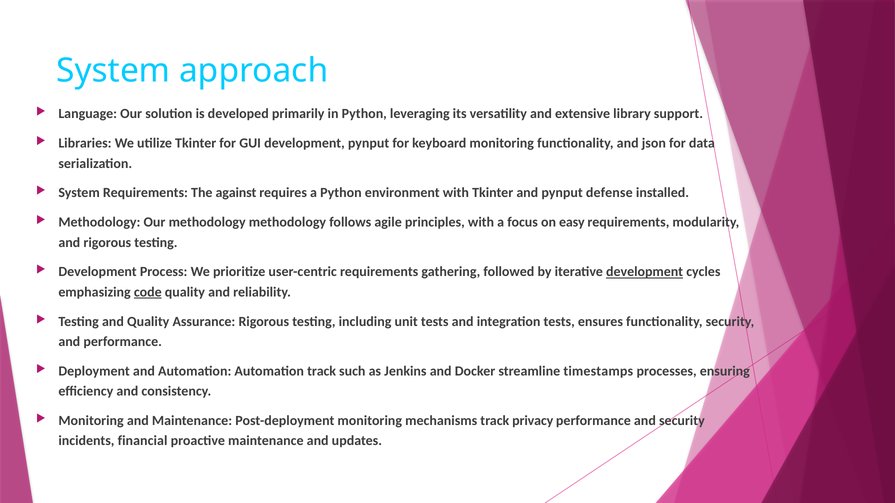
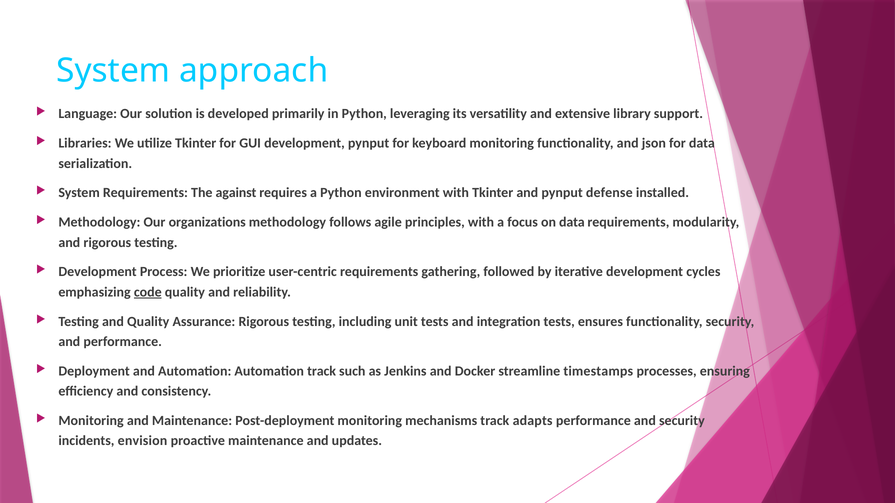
Our methodology: methodology -> organizations (207, 222)
on easy: easy -> data (572, 222)
development underline: present -> none (645, 272)
privacy: privacy -> adapts (533, 421)
financial: financial -> envision (143, 441)
